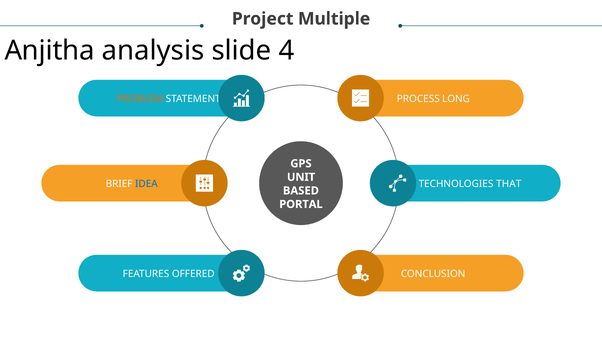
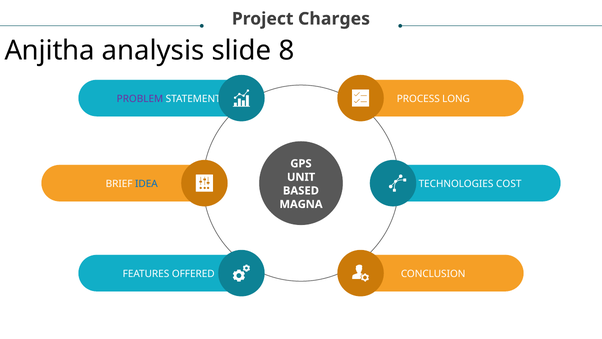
Multiple: Multiple -> Charges (334, 19)
4: 4 -> 8 (287, 51)
PROBLEM colour: orange -> purple (140, 99)
THAT: THAT -> COST (509, 184)
PORTAL: PORTAL -> MAGNA (301, 204)
